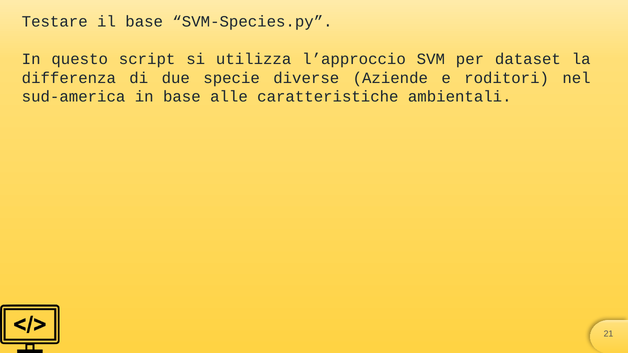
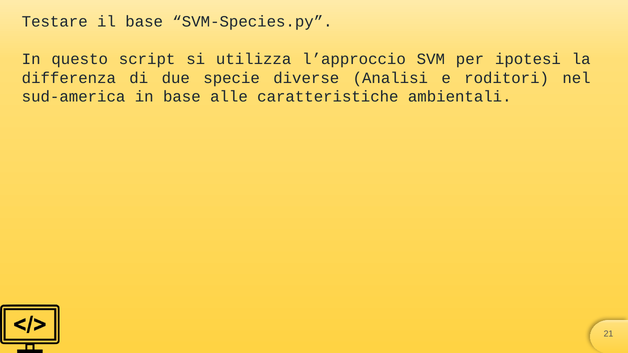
dataset: dataset -> ipotesi (528, 59)
Aziende: Aziende -> Analisi (390, 78)
